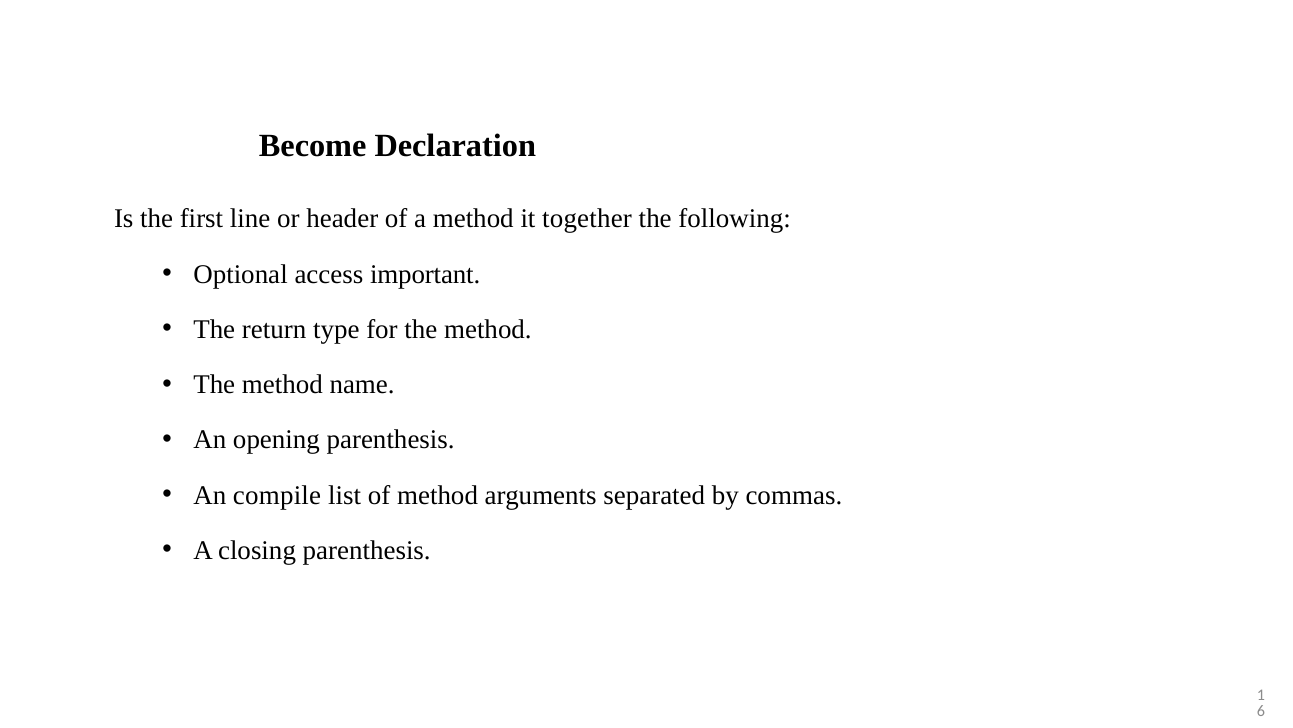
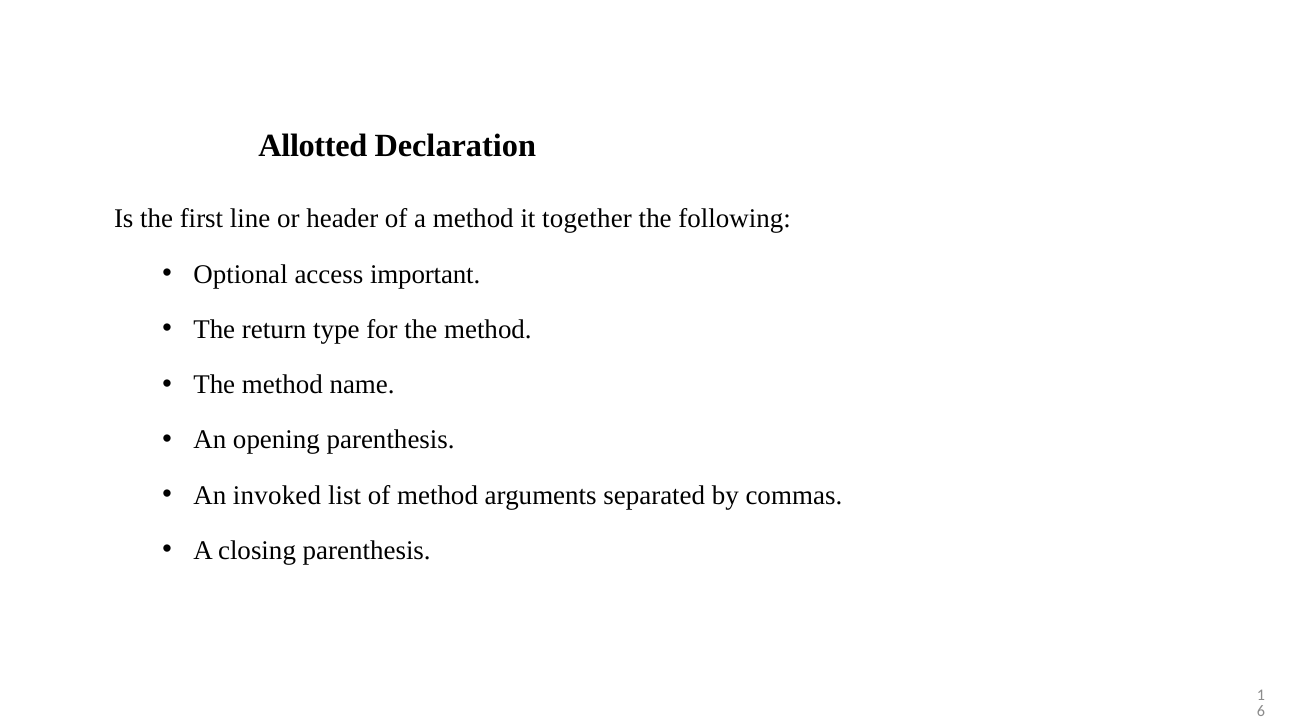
Become: Become -> Allotted (313, 145)
compile: compile -> invoked (277, 495)
